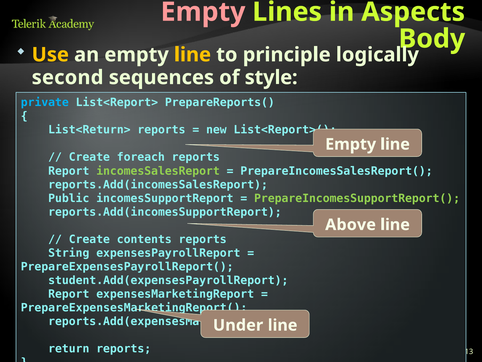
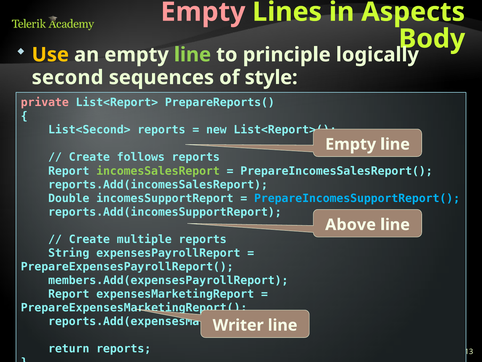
line colour: yellow -> light green (193, 55)
private colour: light blue -> pink (45, 102)
List<Return>: List<Return> -> List<Second> (89, 130)
foreach: foreach -> follows (141, 157)
Public: Public -> Double (69, 198)
PrepareIncomesSupportReport( colour: light green -> light blue (357, 198)
contents: contents -> multiple (144, 239)
student.Add(expensesPayrollReport: student.Add(expensesPayrollReport -> members.Add(expensesPayrollReport (168, 280)
Under: Under -> Writer (238, 325)
